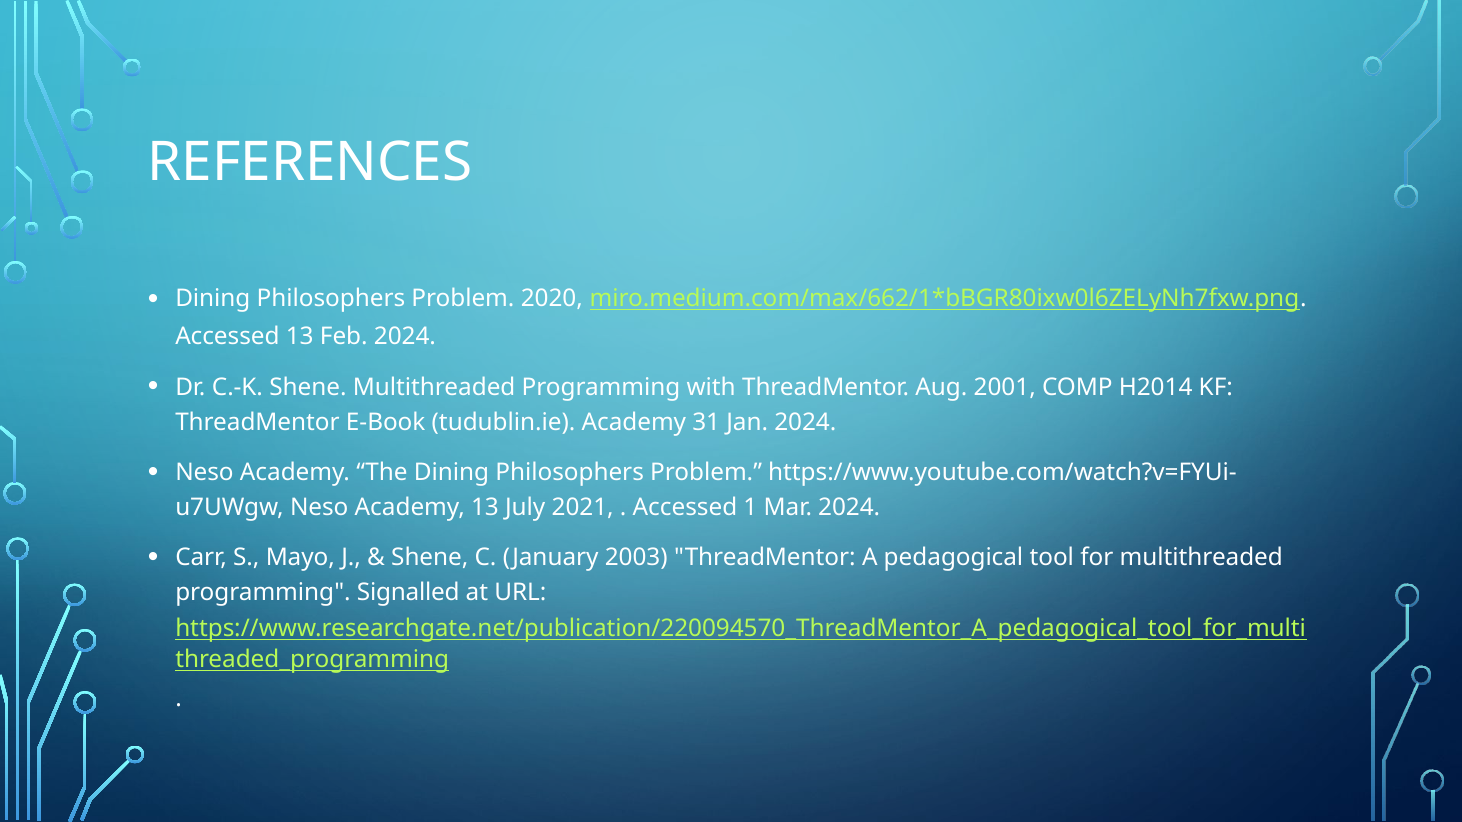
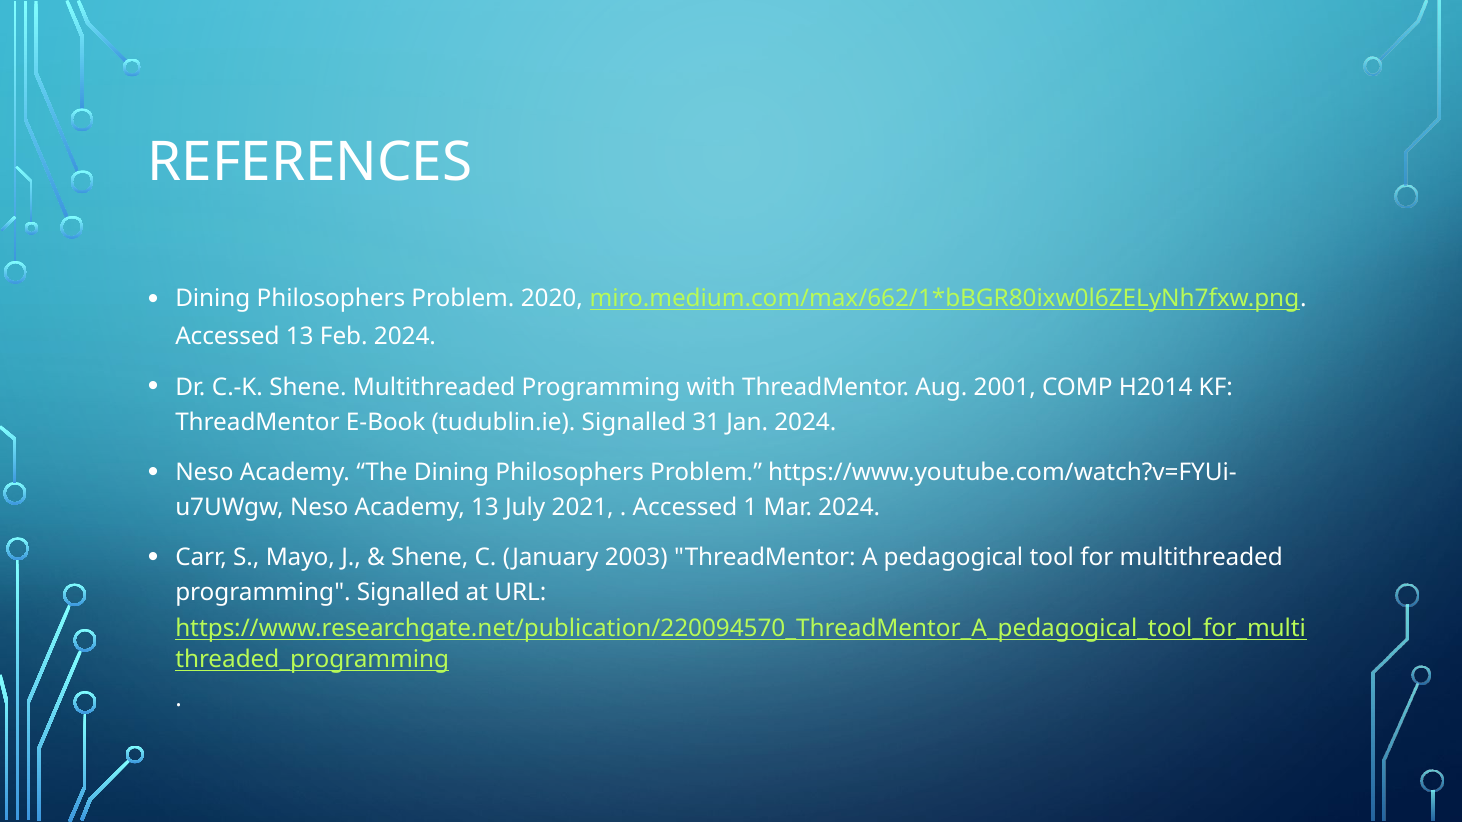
tudublin.ie Academy: Academy -> Signalled (634, 422)
